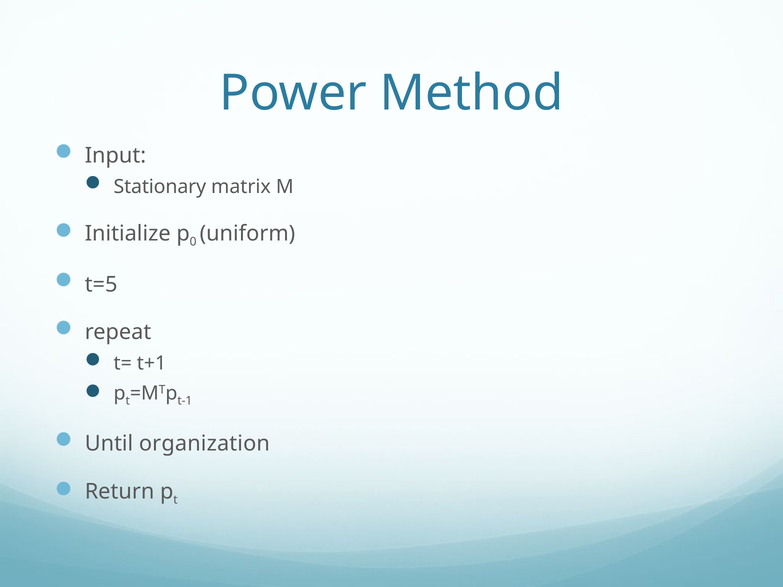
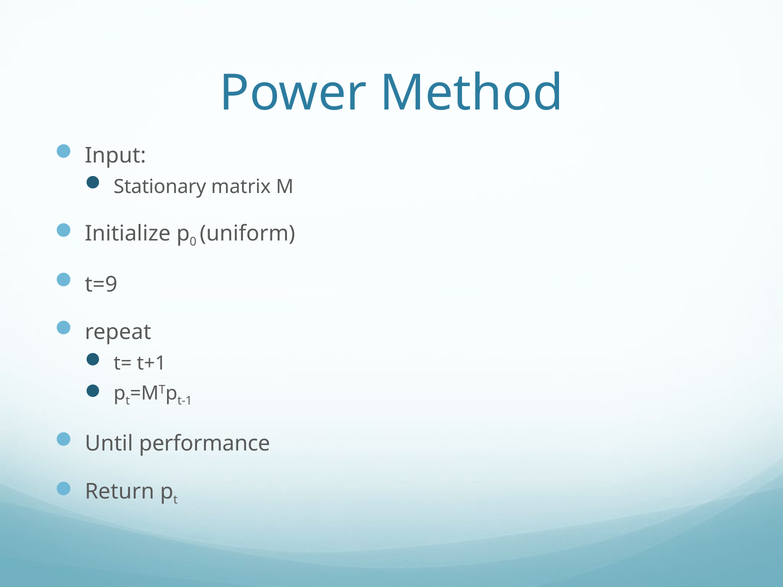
t=5: t=5 -> t=9 (101, 284)
organization: organization -> performance (205, 444)
